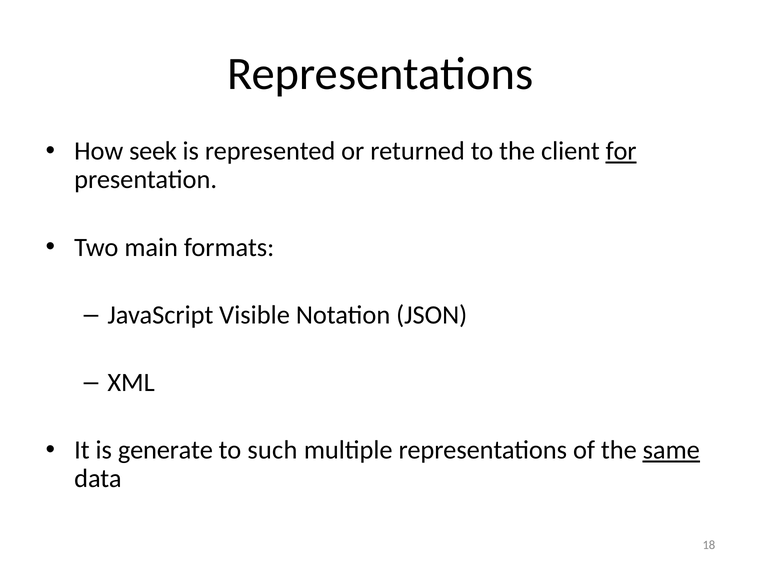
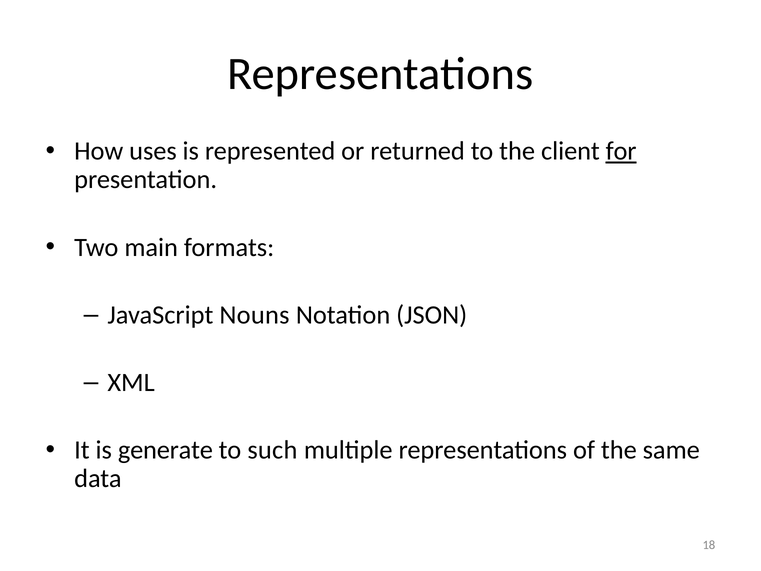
seek: seek -> uses (153, 151)
Visible: Visible -> Nouns (254, 315)
same underline: present -> none (671, 450)
